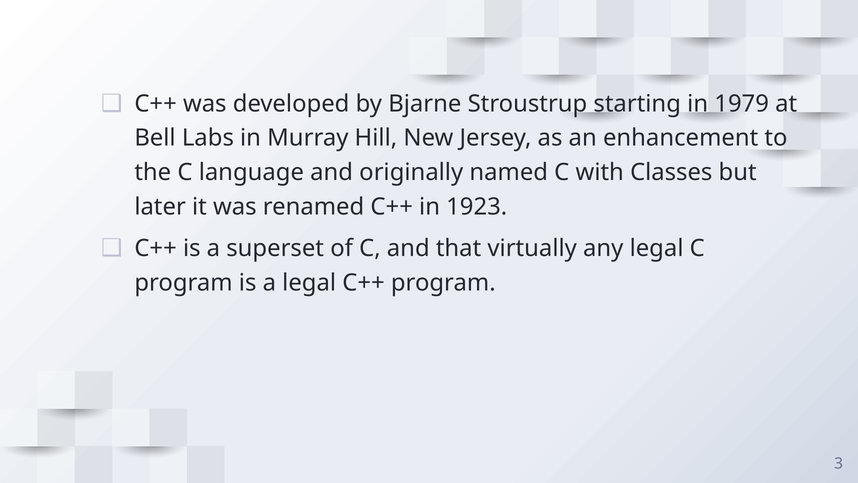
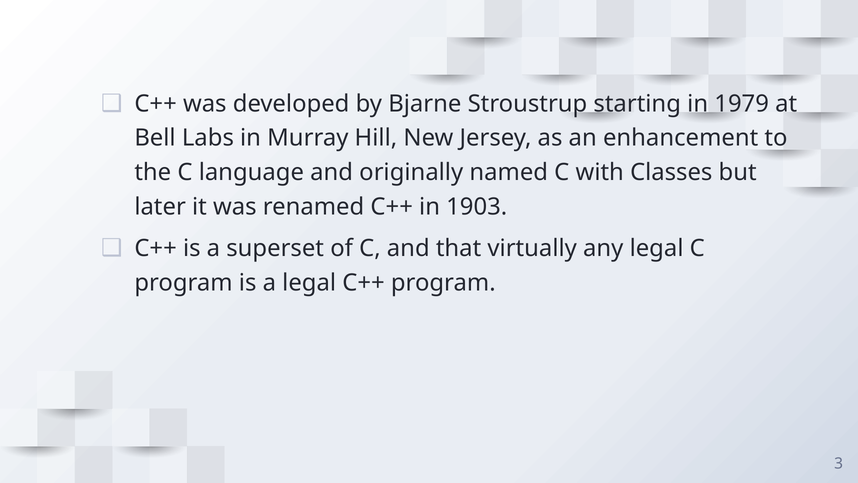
1923: 1923 -> 1903 (477, 207)
